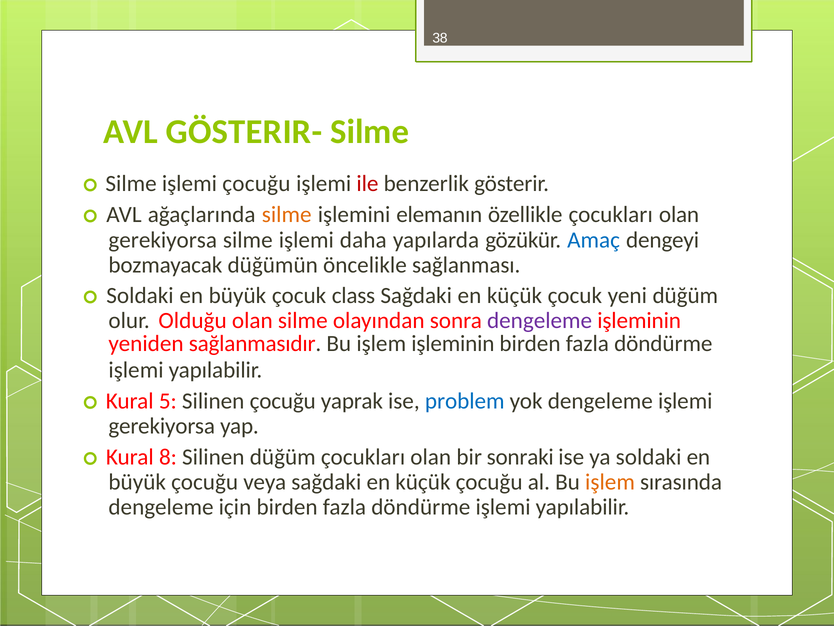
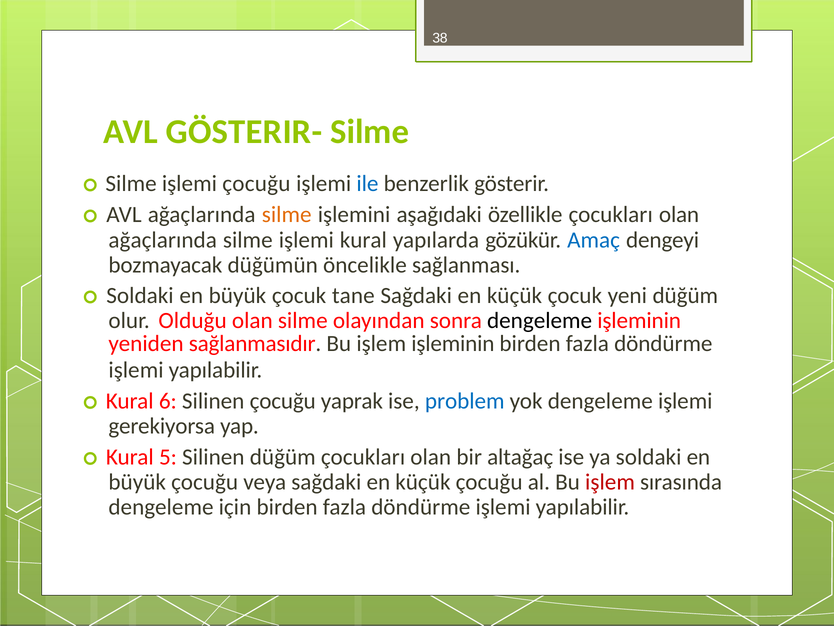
ile colour: red -> blue (367, 184)
elemanın: elemanın -> aşağıdaki (439, 215)
gerekiyorsa: gerekiyorsa -> ağaçlarında (163, 240)
işlemi daha: daha -> kural (363, 240)
class: class -> tane (353, 295)
dengeleme colour: purple -> black (540, 320)
5: 5 -> 6 (168, 401)
8: 8 -> 5 (168, 457)
sonraki: sonraki -> altağaç (520, 457)
işlem colour: orange -> red (610, 482)
